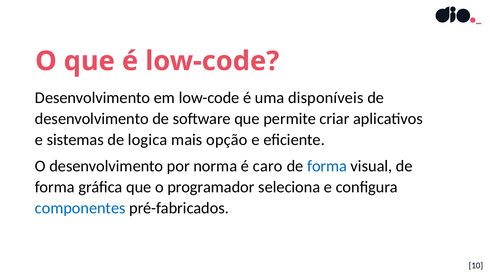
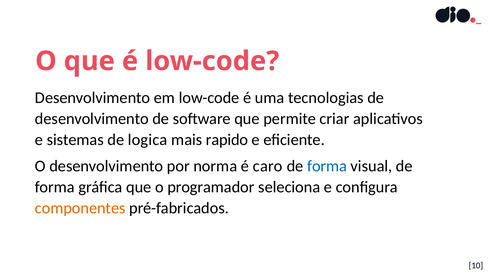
disponíveis: disponíveis -> tecnologias (326, 98)
opção: opção -> rapido (227, 139)
componentes colour: blue -> orange (80, 208)
